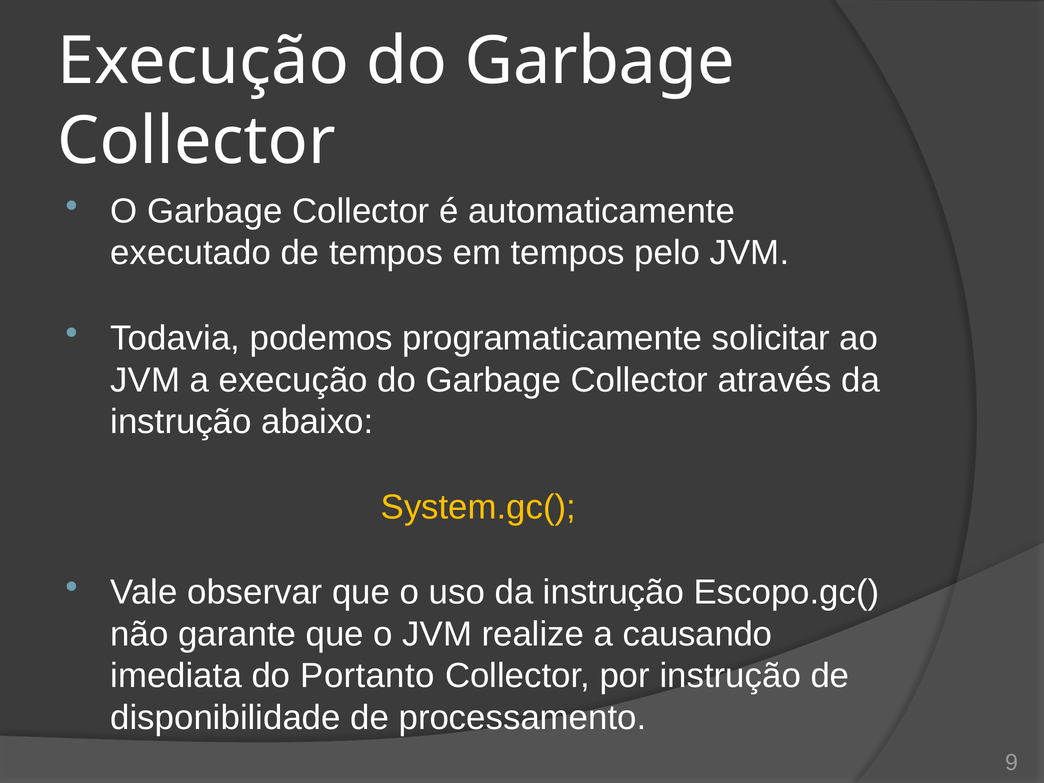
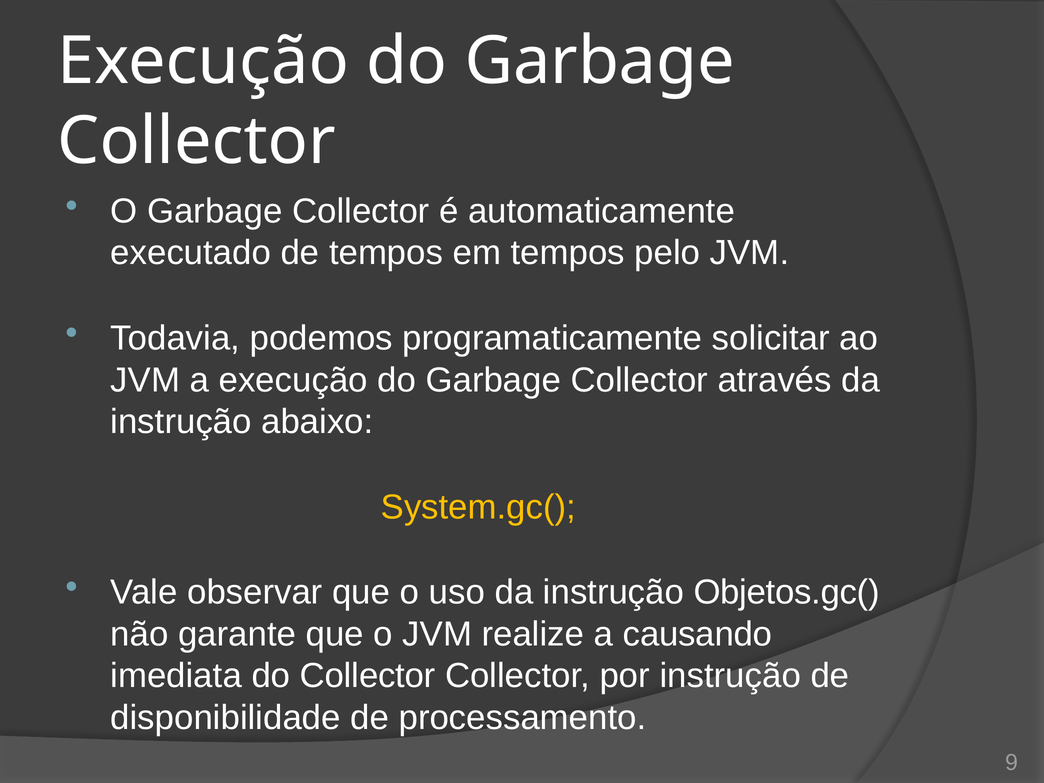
Escopo.gc(: Escopo.gc( -> Objetos.gc( (787, 592)
do Portanto: Portanto -> Collector (368, 676)
